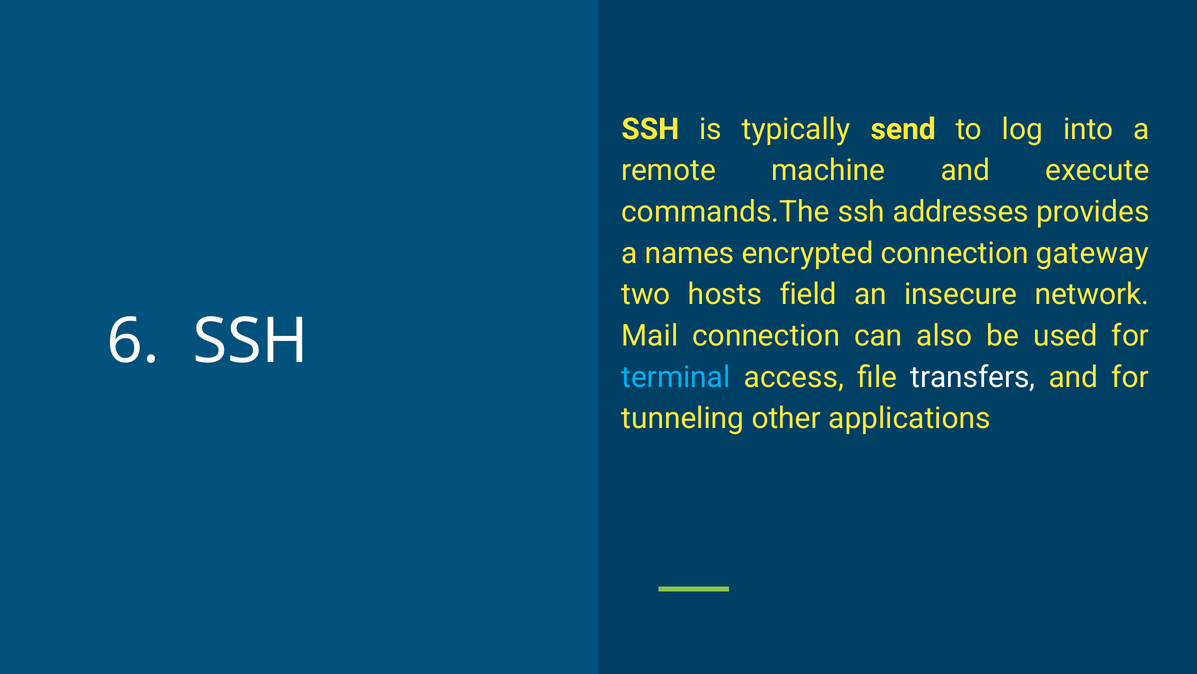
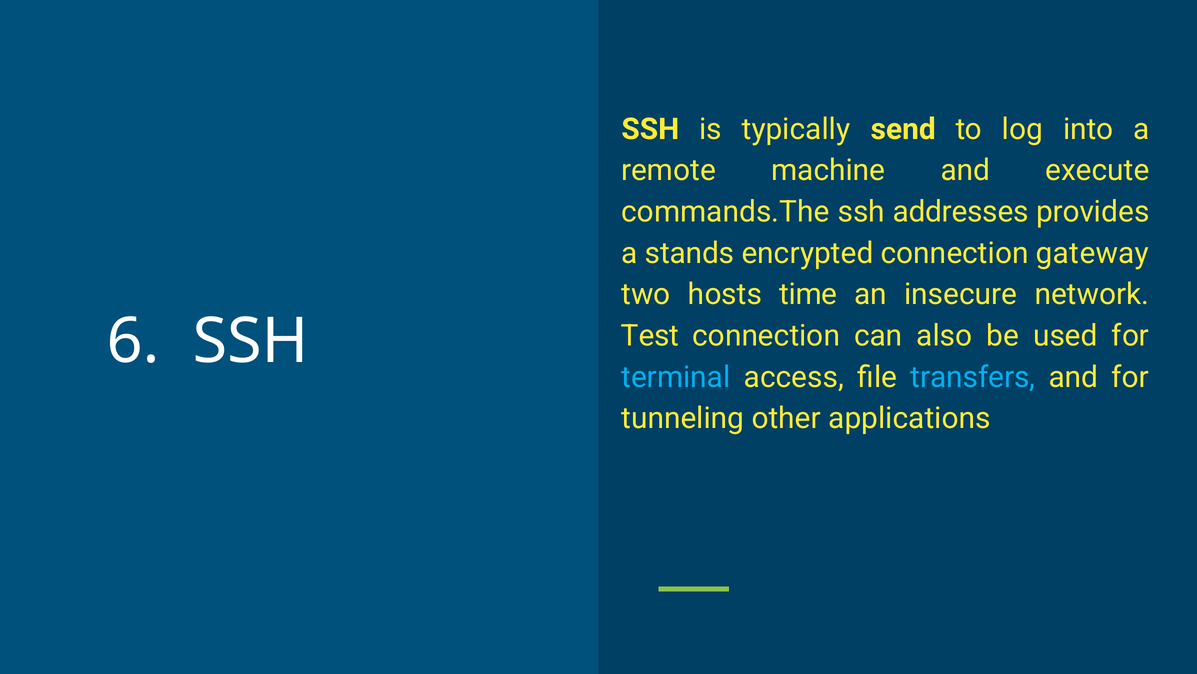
names: names -> stands (690, 253)
field: field -> time (808, 294)
Mail: Mail -> Test (650, 335)
transfers colour: white -> light blue (973, 377)
